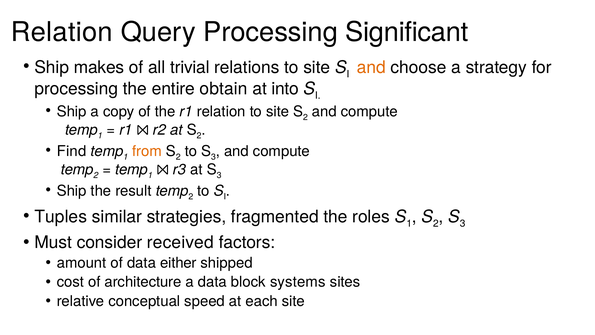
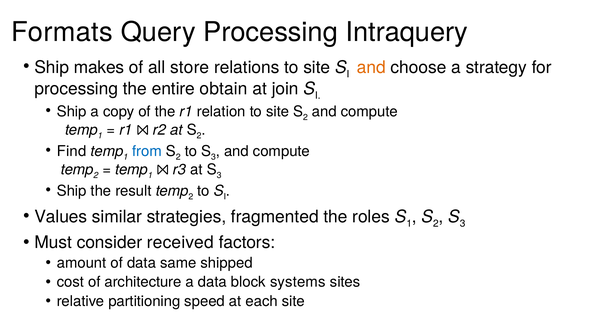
Relation: Relation -> Formats (62, 32)
Significant: Significant -> Intraquery (407, 32)
trivial: trivial -> store (190, 67)
into: into -> join (285, 89)
from colour: orange -> blue (147, 151)
Tuples: Tuples -> Values (61, 217)
either: either -> same (178, 263)
conceptual: conceptual -> partitioning (144, 301)
